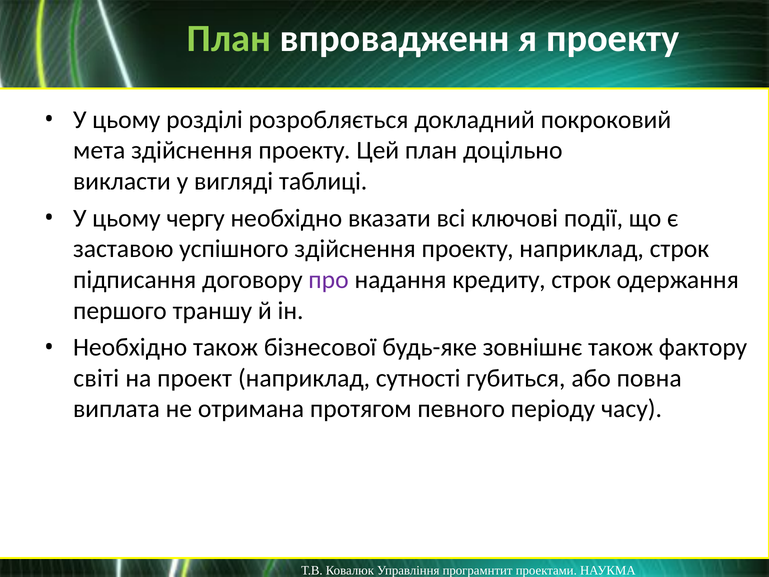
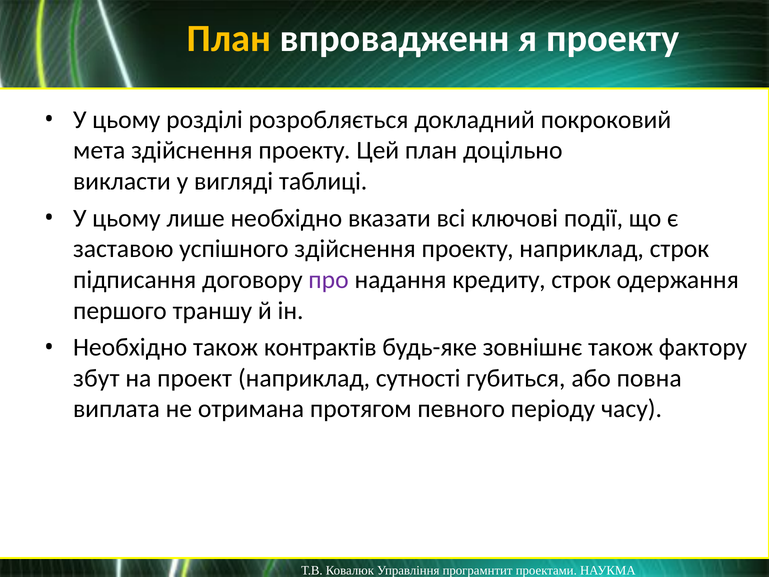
План colour: light green -> yellow (229, 39)
чергу: чергу -> лише (196, 218)
бізнесової: бізнесової -> контрактів (320, 347)
світі: світі -> збут (96, 378)
